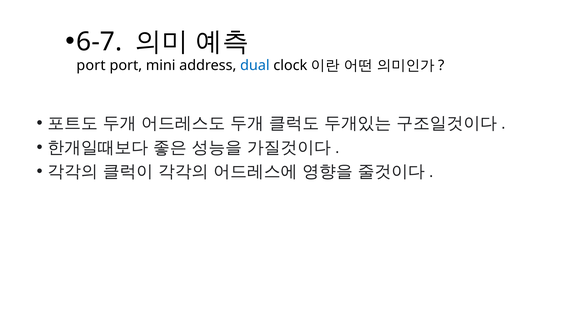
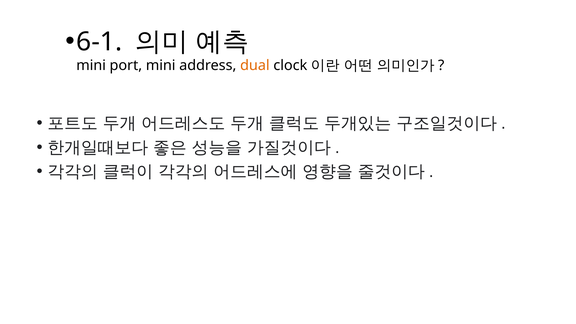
6-7: 6-7 -> 6-1 (99, 42)
port: port -> mini (91, 65)
dual colour: blue -> orange (255, 65)
